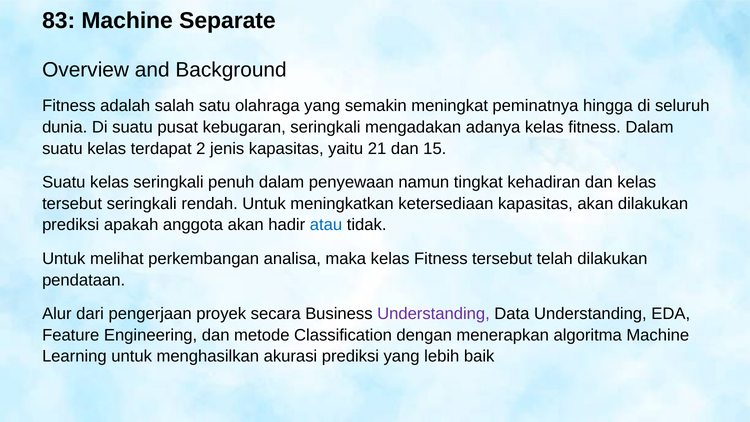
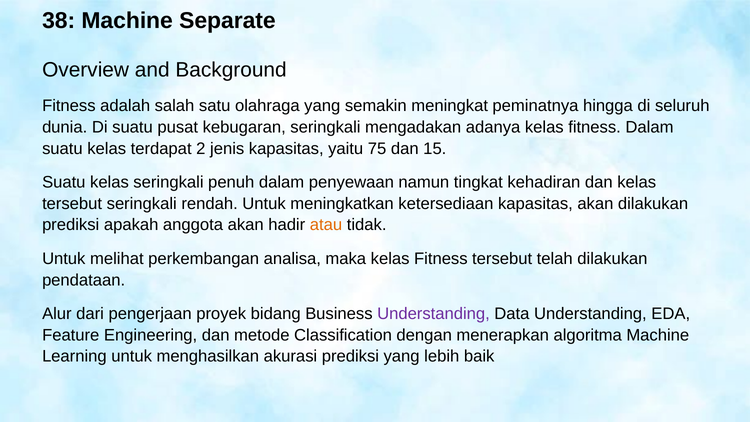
83: 83 -> 38 (59, 21)
21: 21 -> 75 (377, 149)
atau colour: blue -> orange (326, 225)
secara: secara -> bidang (276, 314)
